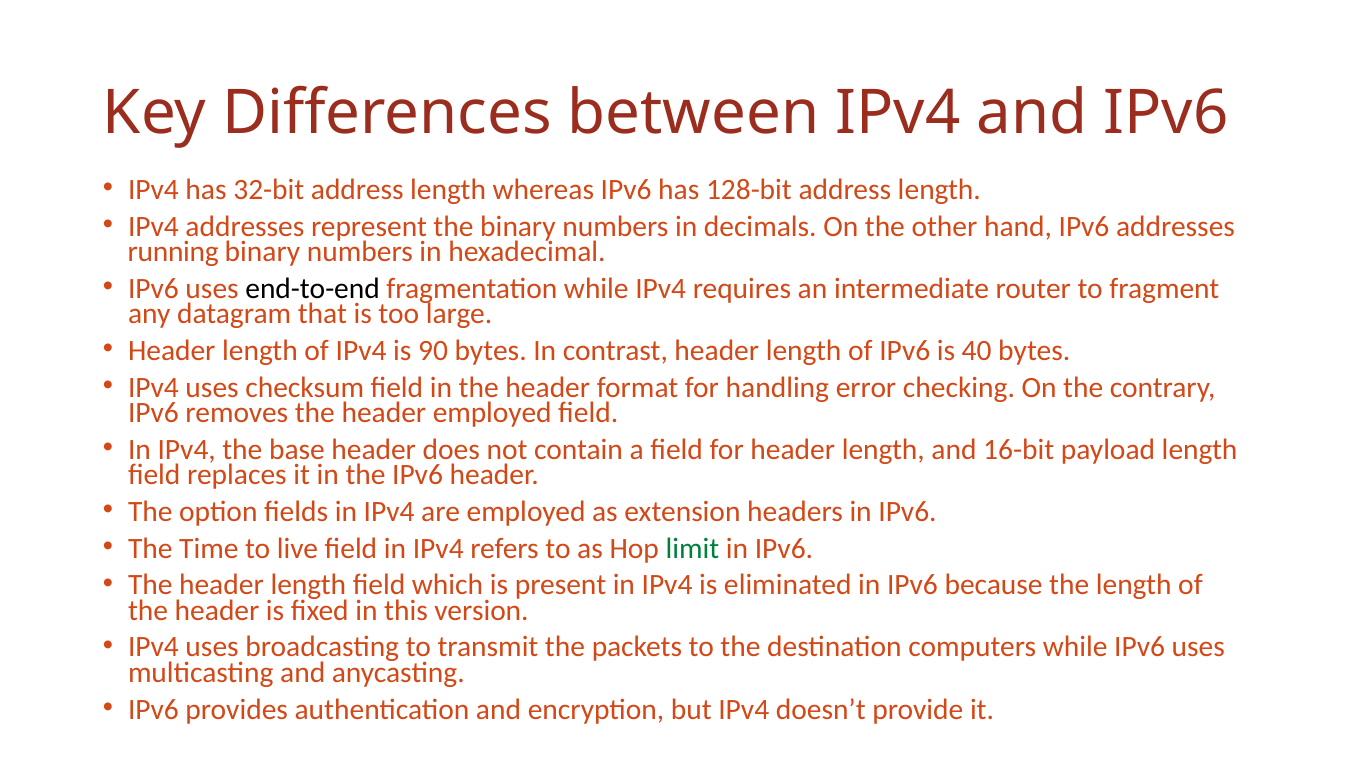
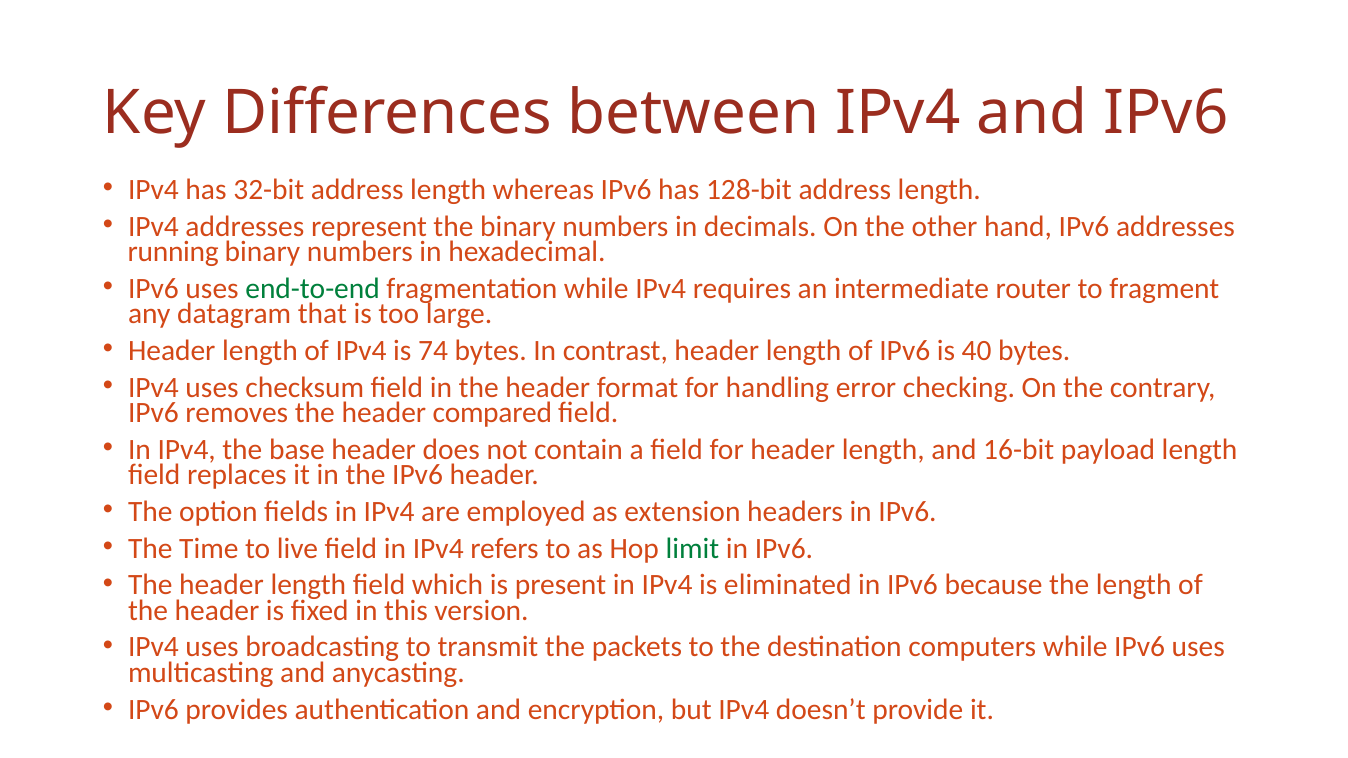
end-to-end colour: black -> green (313, 289)
90: 90 -> 74 (433, 351)
header employed: employed -> compared (492, 413)
